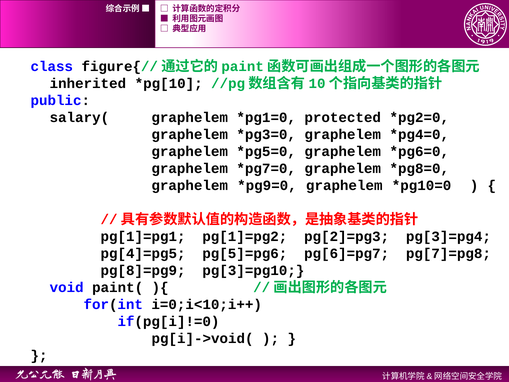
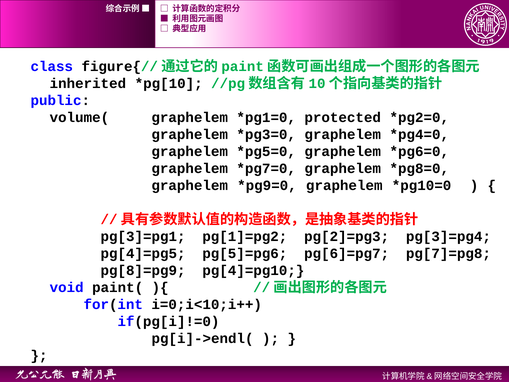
salary(: salary( -> volume( (79, 118)
pg[1]=pg1: pg[1]=pg1 -> pg[3]=pg1 (143, 236)
pg[3]=pg10: pg[3]=pg10 -> pg[4]=pg10 (253, 270)
pg[i]->void(: pg[i]->void( -> pg[i]->endl( (203, 338)
